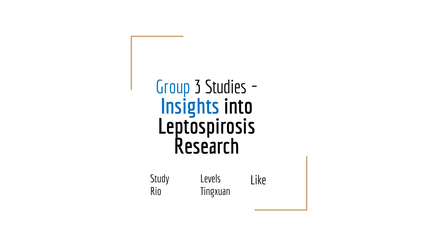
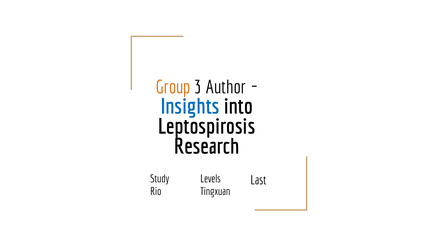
Group colour: blue -> orange (173, 87)
Studies: Studies -> Author (226, 87)
Like: Like -> Last (258, 180)
